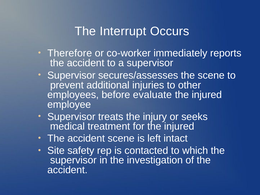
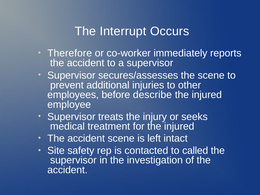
evaluate: evaluate -> describe (152, 95)
which: which -> called (195, 151)
